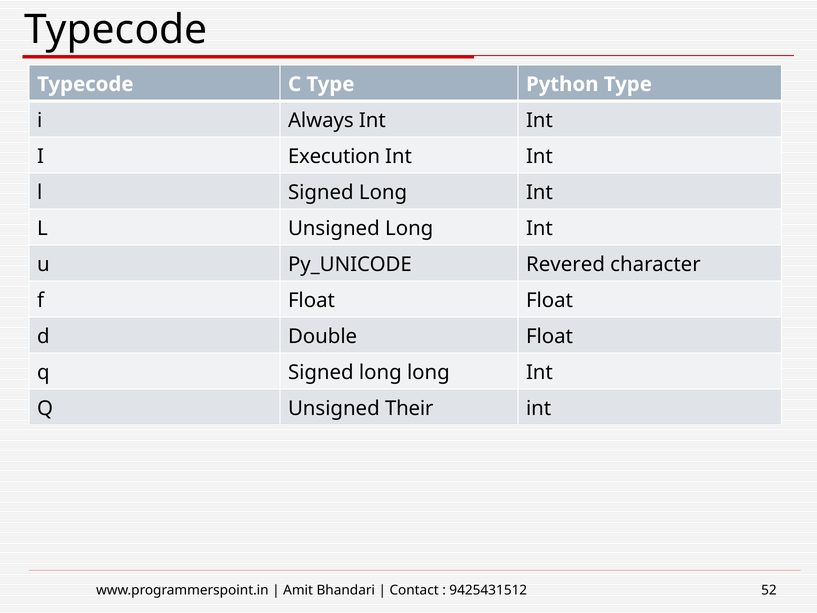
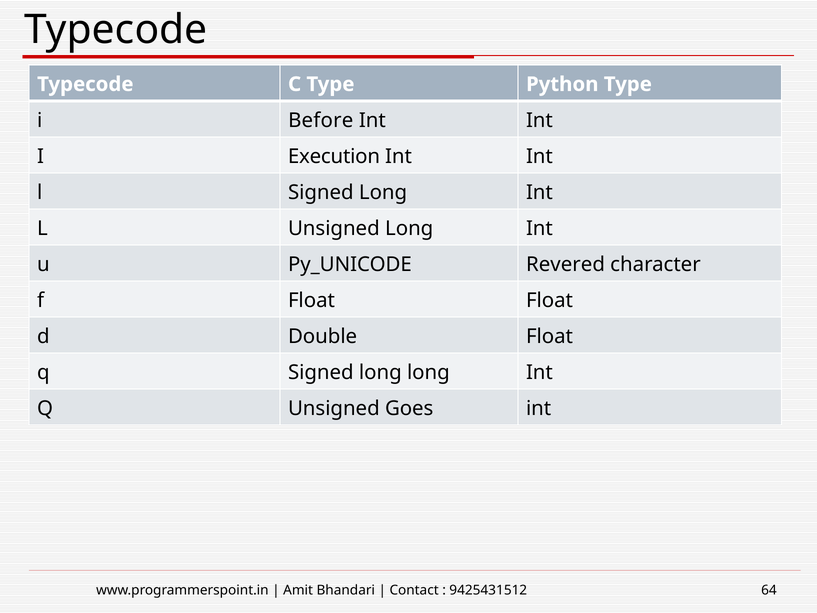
Always: Always -> Before (321, 120)
Their: Their -> Goes (409, 408)
52: 52 -> 64 (769, 590)
